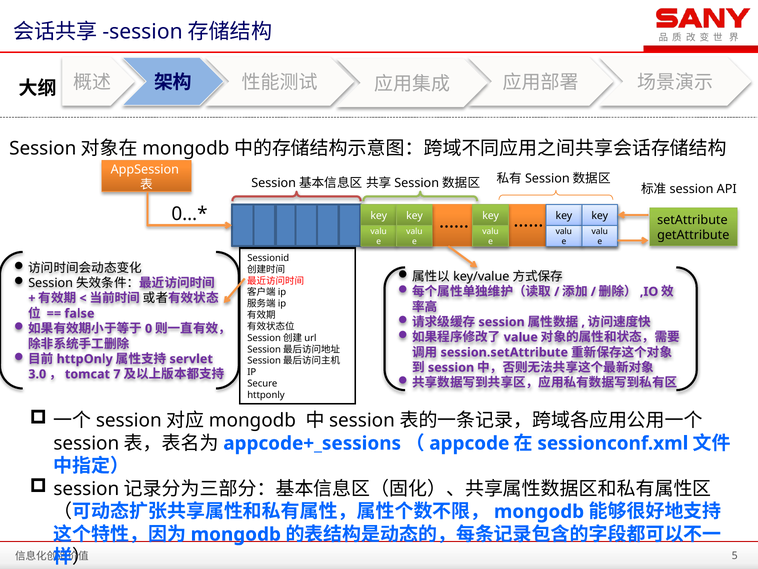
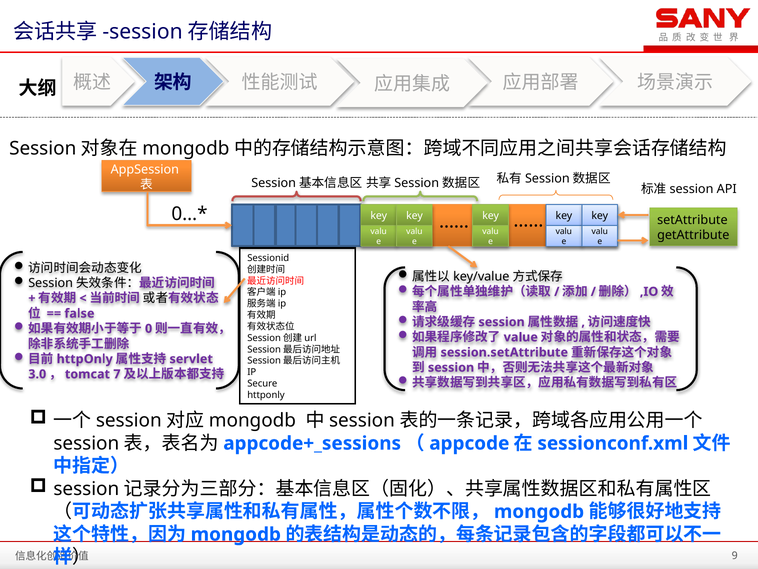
5: 5 -> 9 (735, 555)
